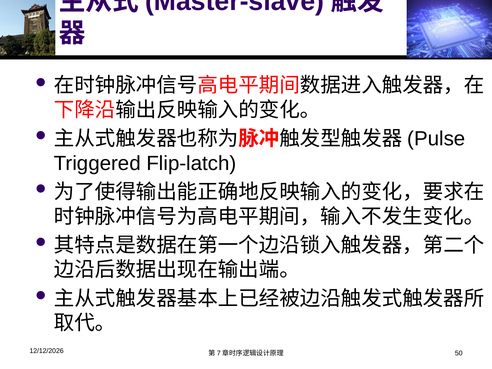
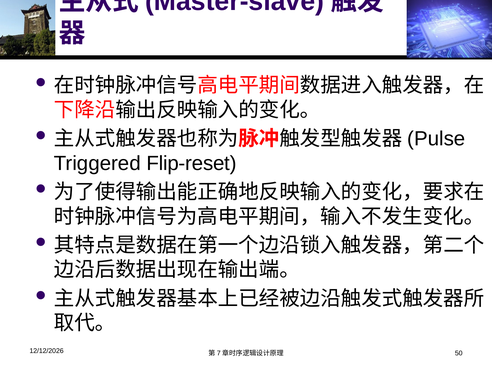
Flip-latch: Flip-latch -> Flip-reset (192, 163)
